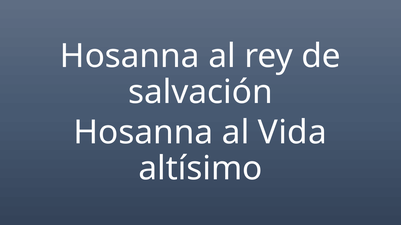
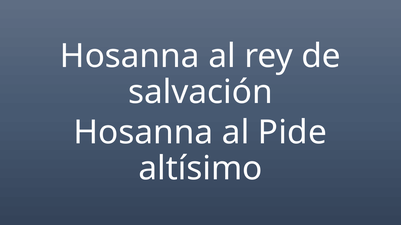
Vida: Vida -> Pide (292, 133)
